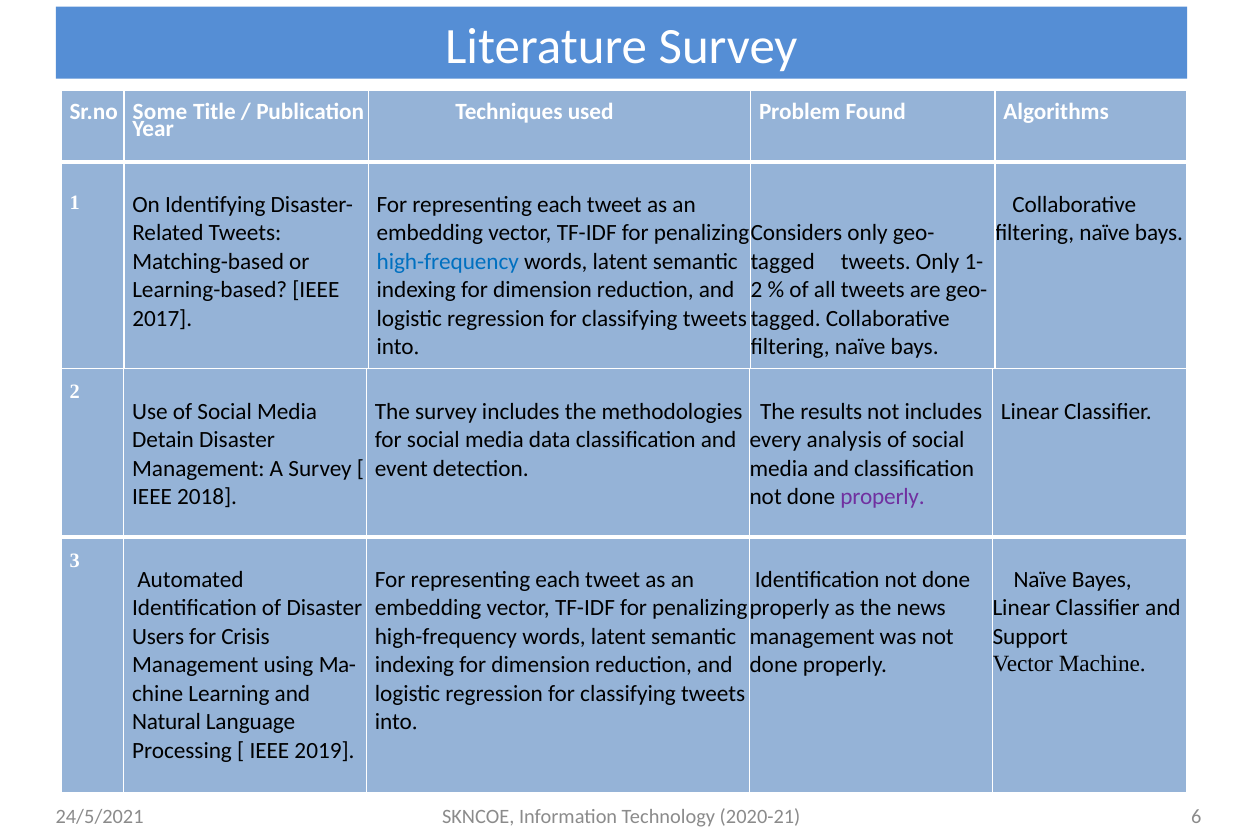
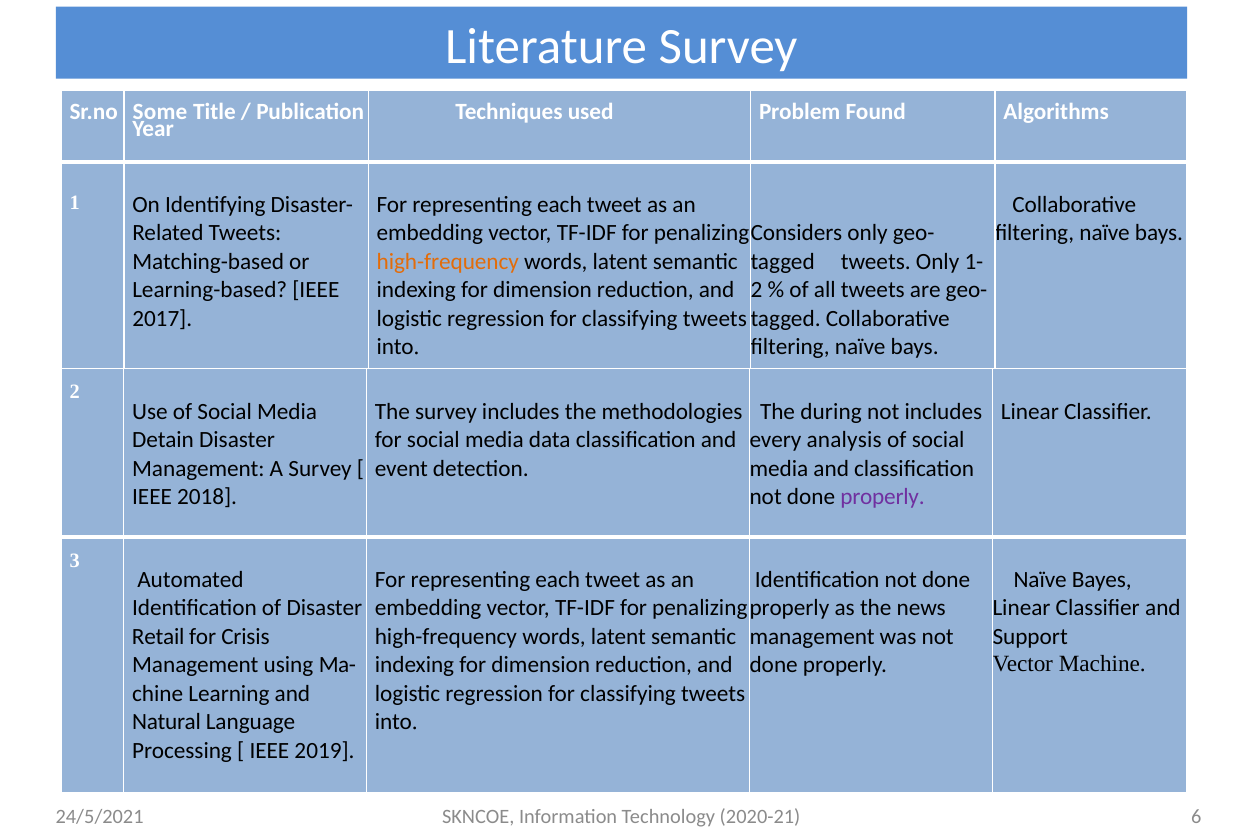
high-frequency colour: blue -> orange (448, 261)
results: results -> during (831, 412)
Users: Users -> Retail (158, 637)
